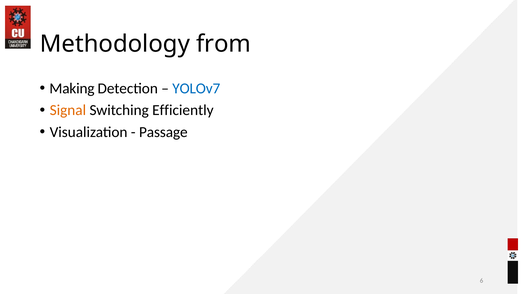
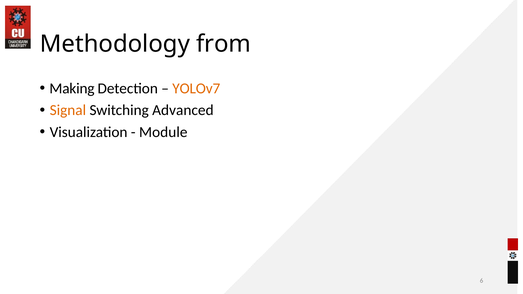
YOLOv7 colour: blue -> orange (196, 88)
Efficiently: Efficiently -> Advanced (183, 110)
Passage: Passage -> Module (163, 132)
